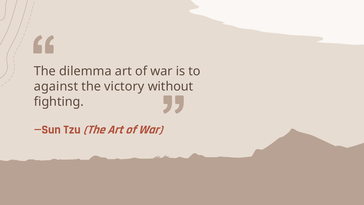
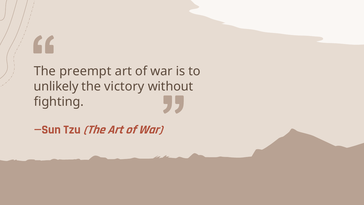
dilemma: dilemma -> preempt (85, 71)
against: against -> unlikely (56, 86)
